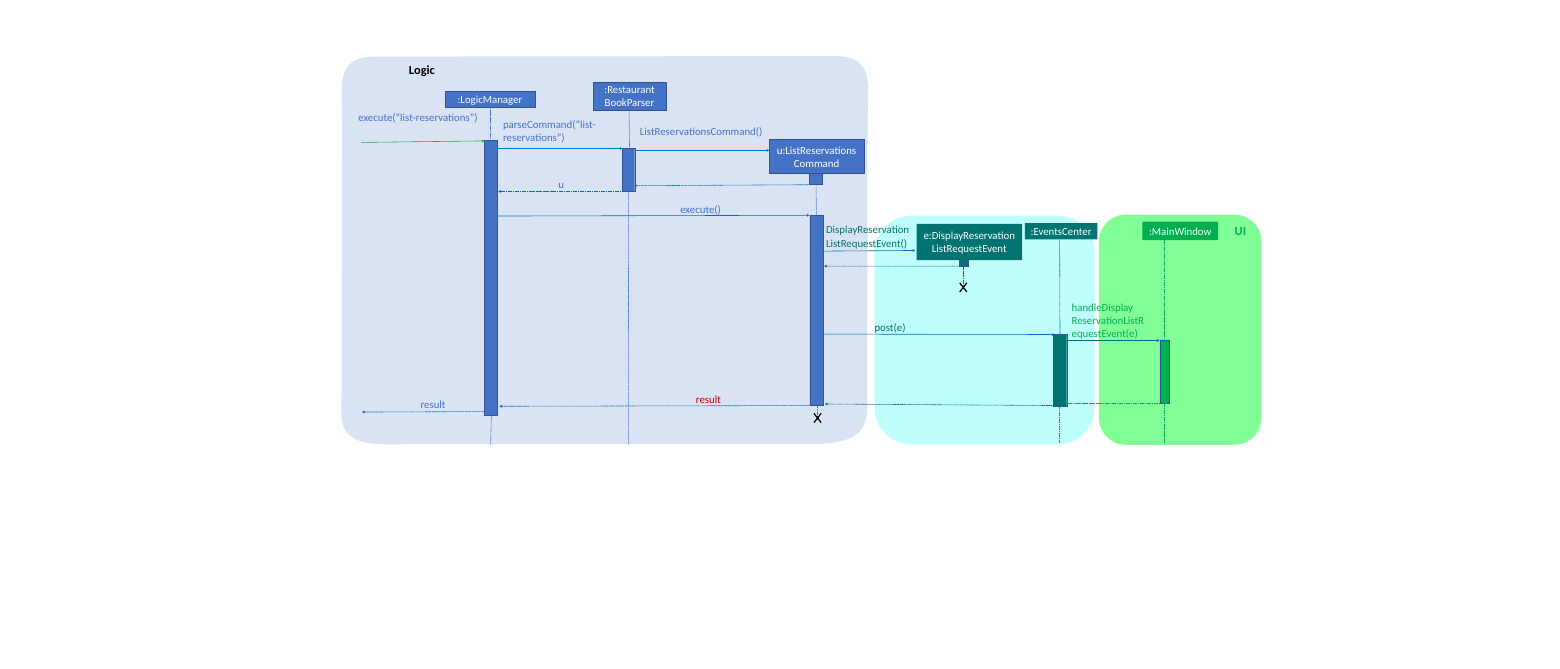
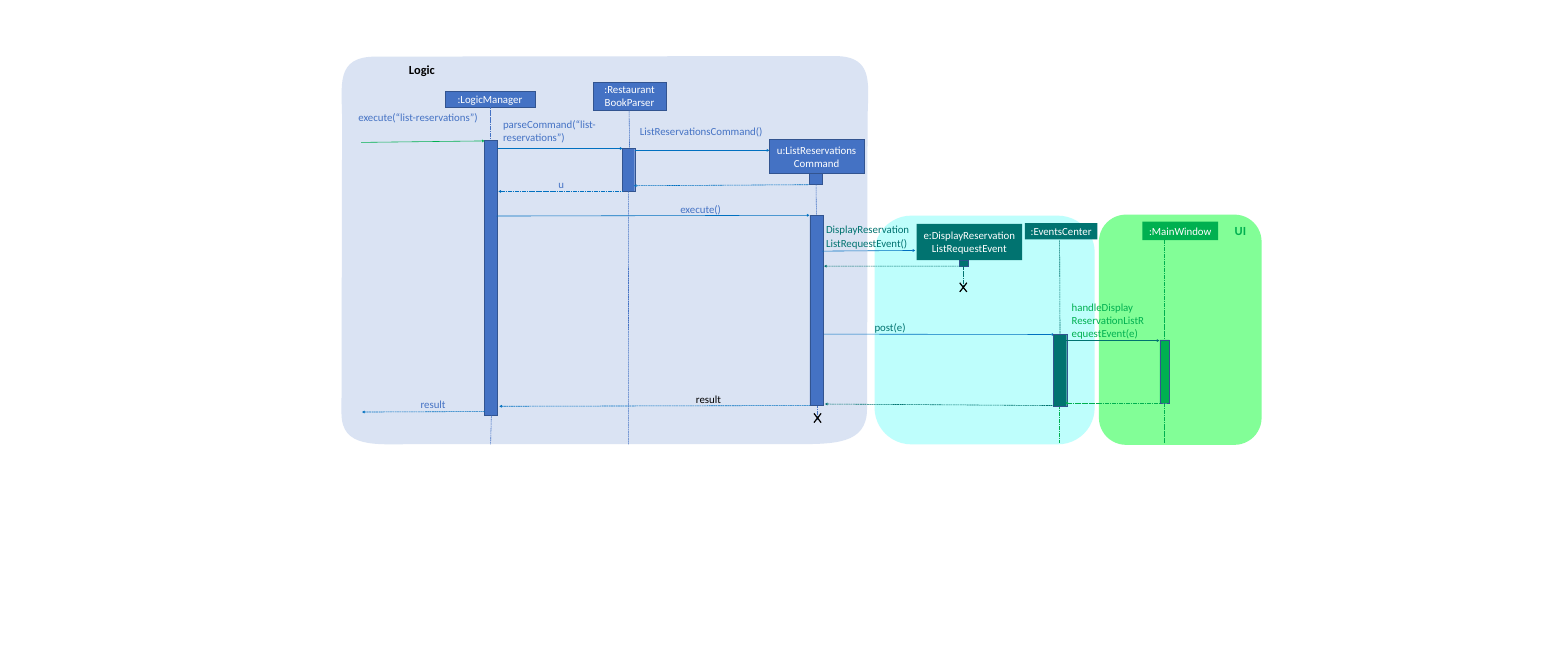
result colour: red -> black (708, 400)
